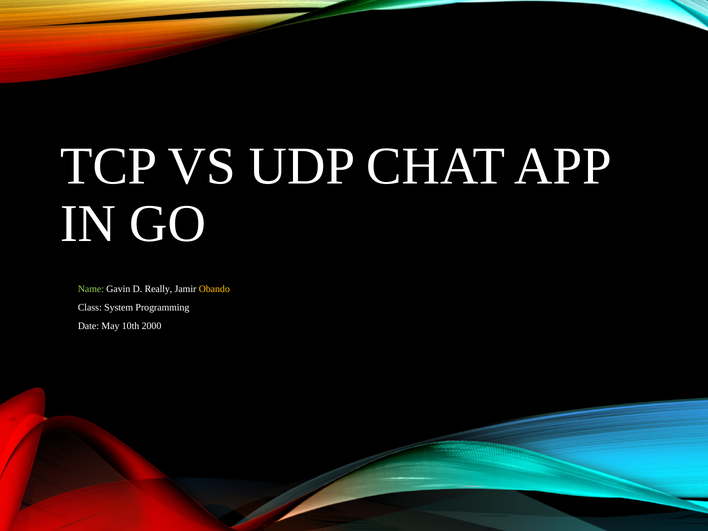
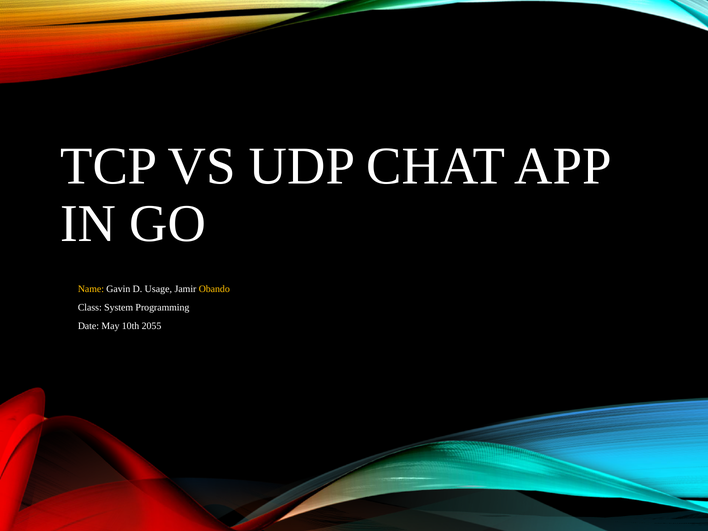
Name colour: light green -> yellow (91, 289)
Really: Really -> Usage (158, 289)
2000: 2000 -> 2055 (151, 326)
